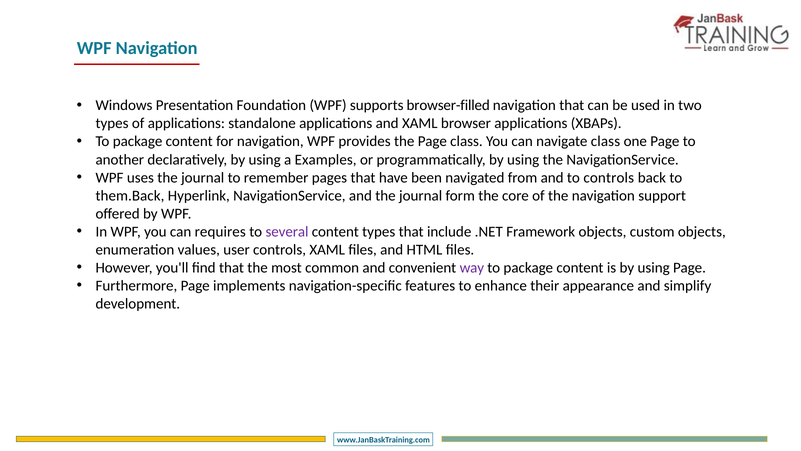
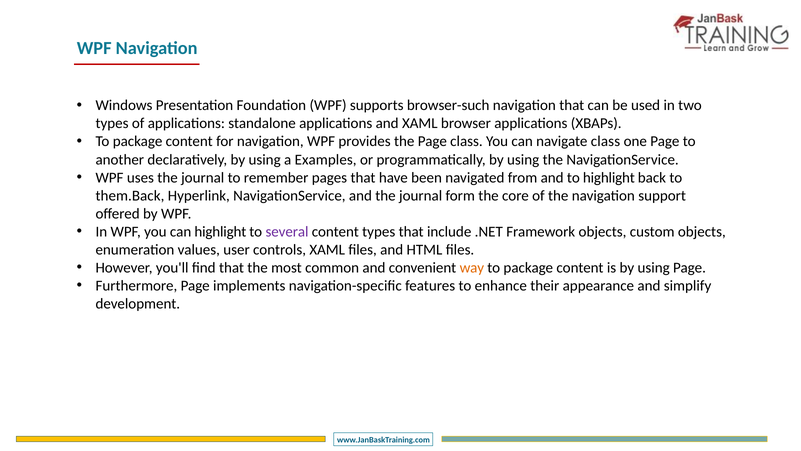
browser-filled: browser-filled -> browser-such (448, 105)
to controls: controls -> highlight (609, 177)
can requires: requires -> highlight (220, 231)
way colour: purple -> orange (472, 268)
